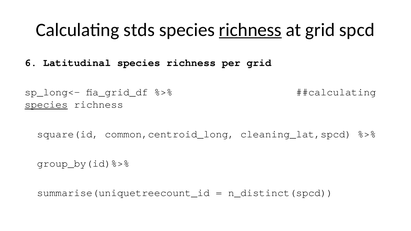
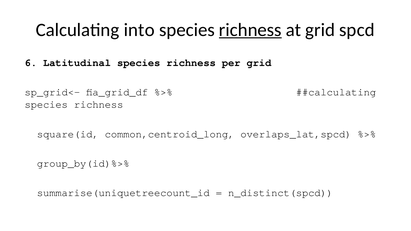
stds: stds -> into (139, 30)
sp_long<-: sp_long<- -> sp_grid<- (52, 92)
species underline: present -> none (46, 105)
cleaning_lat,spcd: cleaning_lat,spcd -> overlaps_lat,spcd (296, 134)
